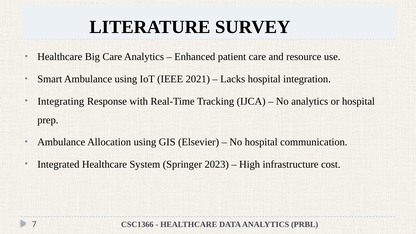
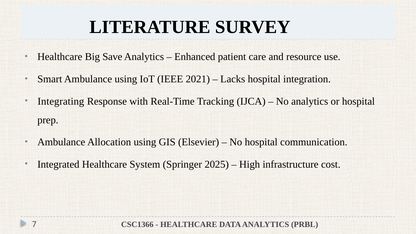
Big Care: Care -> Save (112, 57)
2023: 2023 -> 2025 (217, 164)
